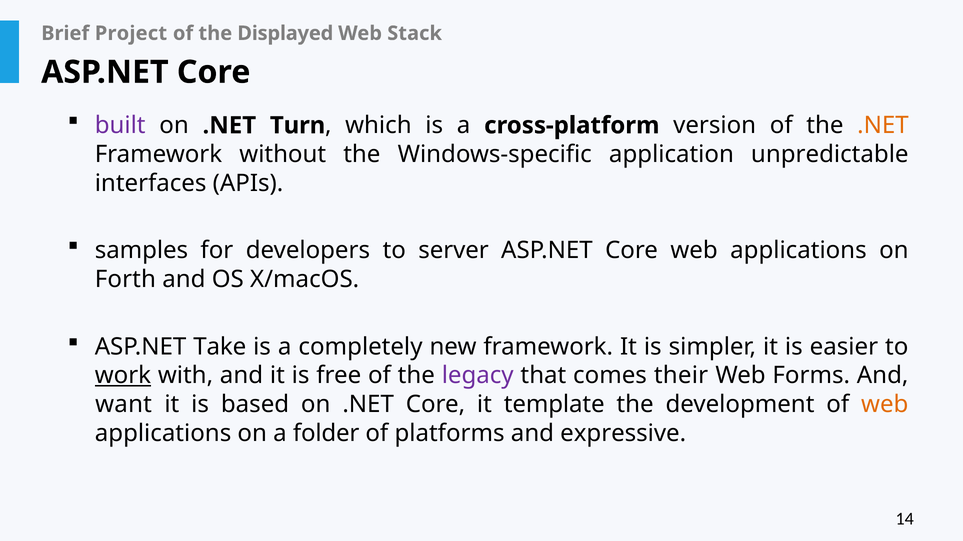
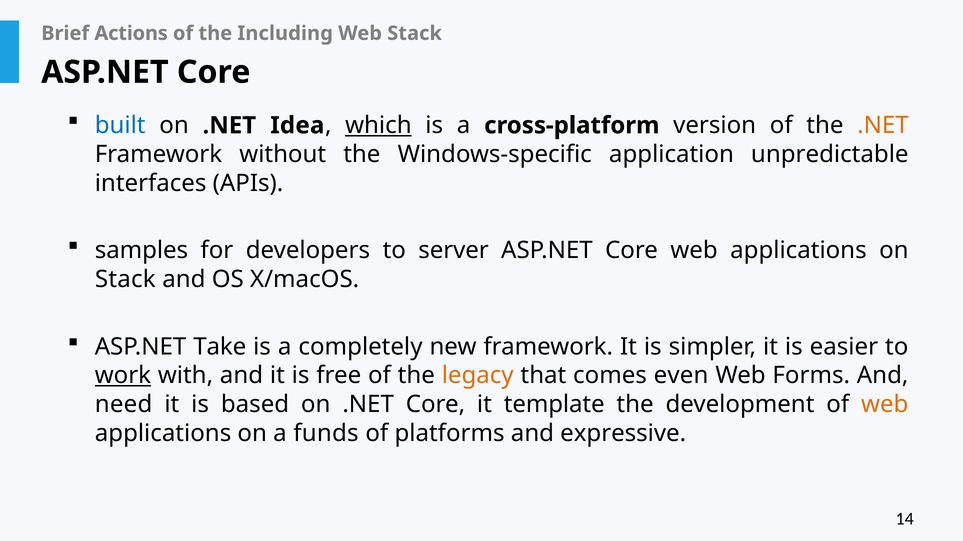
Project: Project -> Actions (131, 33)
Displayed: Displayed -> Including (285, 33)
built colour: purple -> blue (120, 126)
Turn: Turn -> Idea (297, 126)
which underline: none -> present (378, 126)
Forth: Forth -> Stack (125, 280)
legacy colour: purple -> orange (478, 376)
their: their -> even (681, 376)
want: want -> need (124, 405)
folder: folder -> funds (326, 434)
